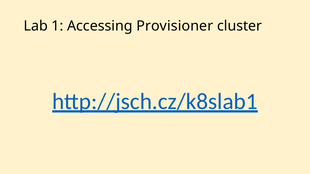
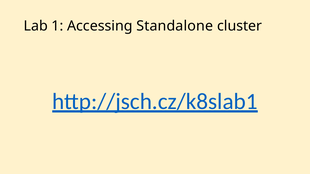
Provisioner: Provisioner -> Standalone (175, 26)
